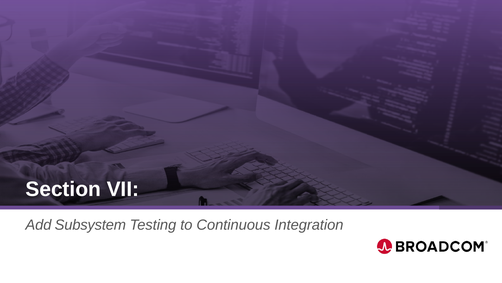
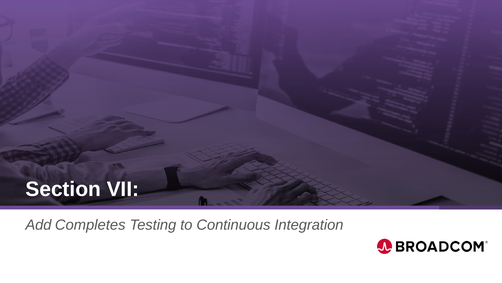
Subsystem: Subsystem -> Completes (90, 225)
